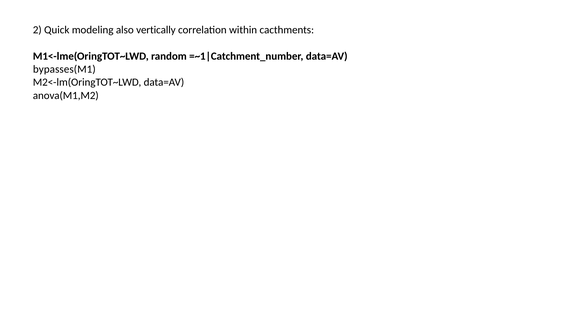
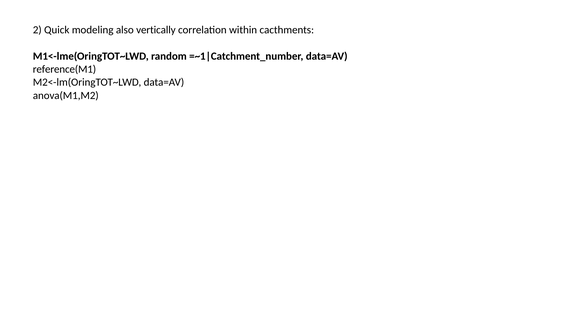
bypasses(M1: bypasses(M1 -> reference(M1 (64, 69)
